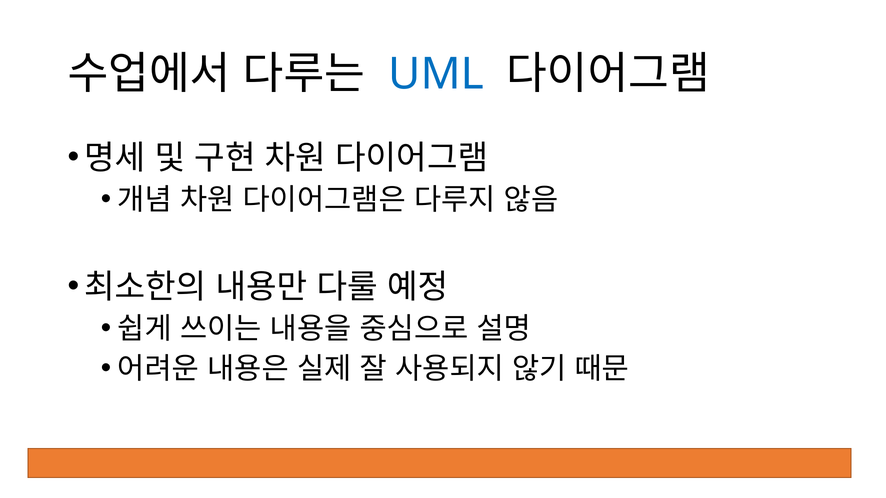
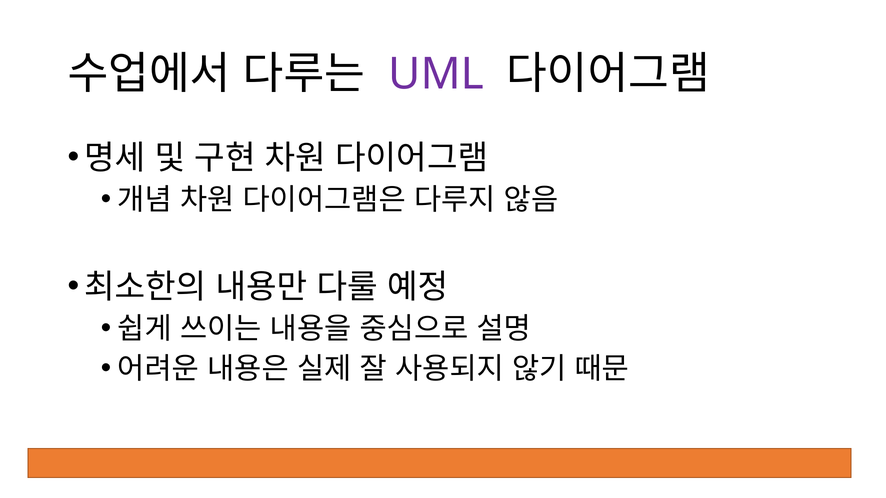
UML colour: blue -> purple (436, 74)
